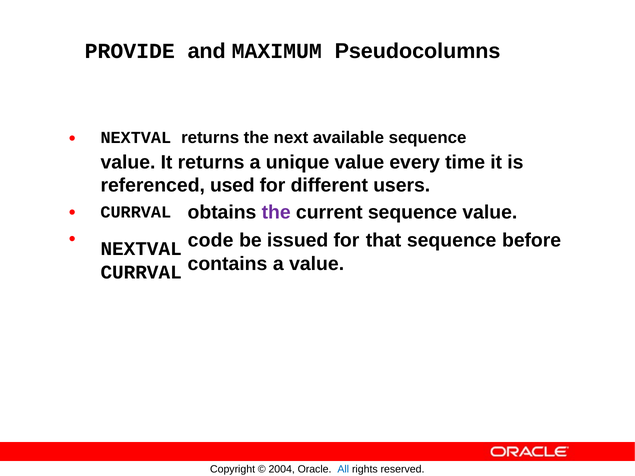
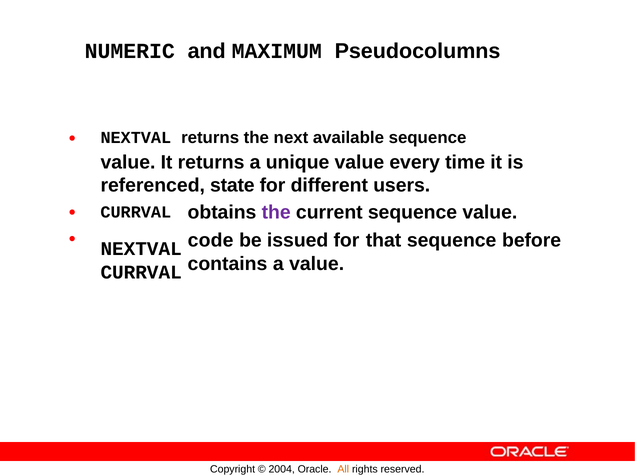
PROVIDE: PROVIDE -> NUMERIC (130, 51)
used: used -> state (232, 185)
All colour: blue -> orange (343, 469)
